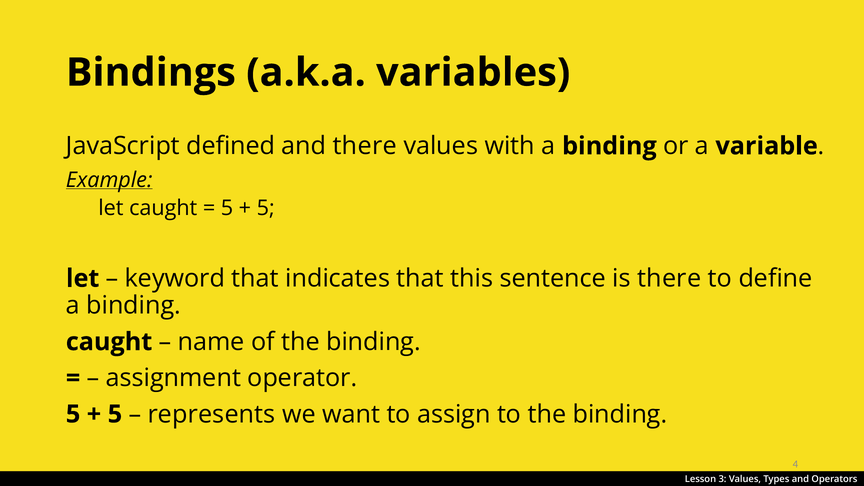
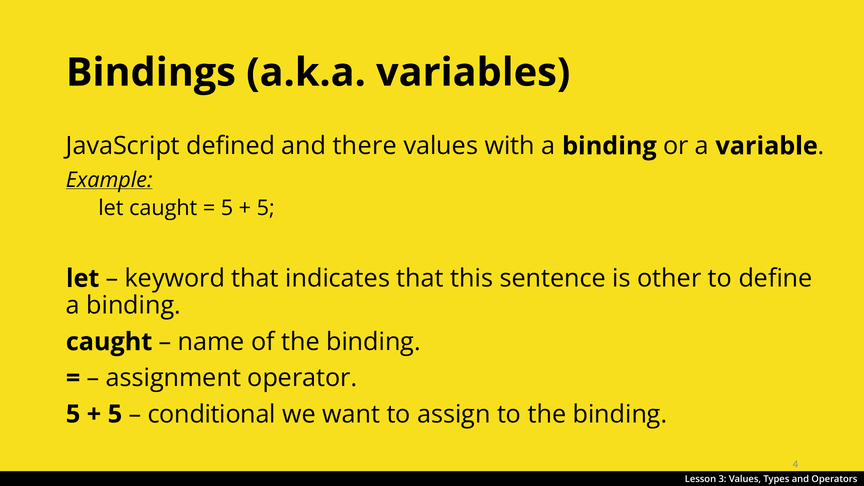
is there: there -> other (669, 278)
represents: represents -> conditional (212, 414)
